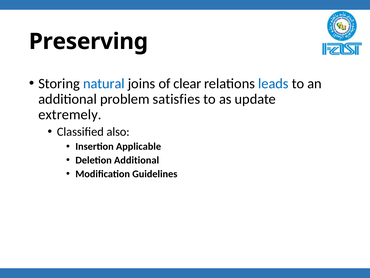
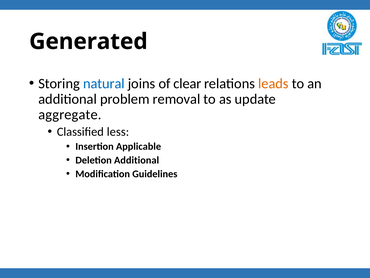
Preserving: Preserving -> Generated (88, 41)
leads colour: blue -> orange (273, 83)
satisfies: satisfies -> removal (177, 99)
extremely: extremely -> aggregate (70, 114)
also: also -> less (118, 132)
